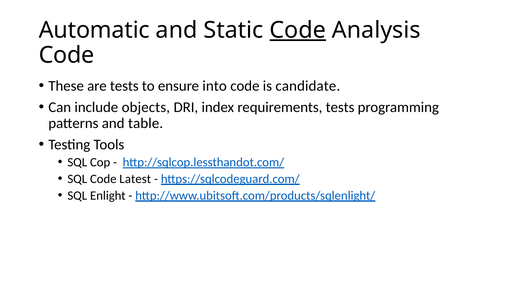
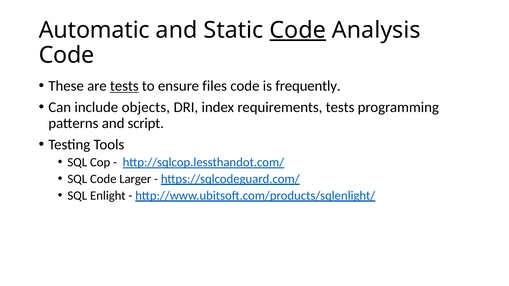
tests underline: none -> present (124, 86)
into: into -> files (215, 86)
candidate: candidate -> frequently (308, 86)
table: table -> script (146, 123)
Latest: Latest -> Larger (135, 179)
